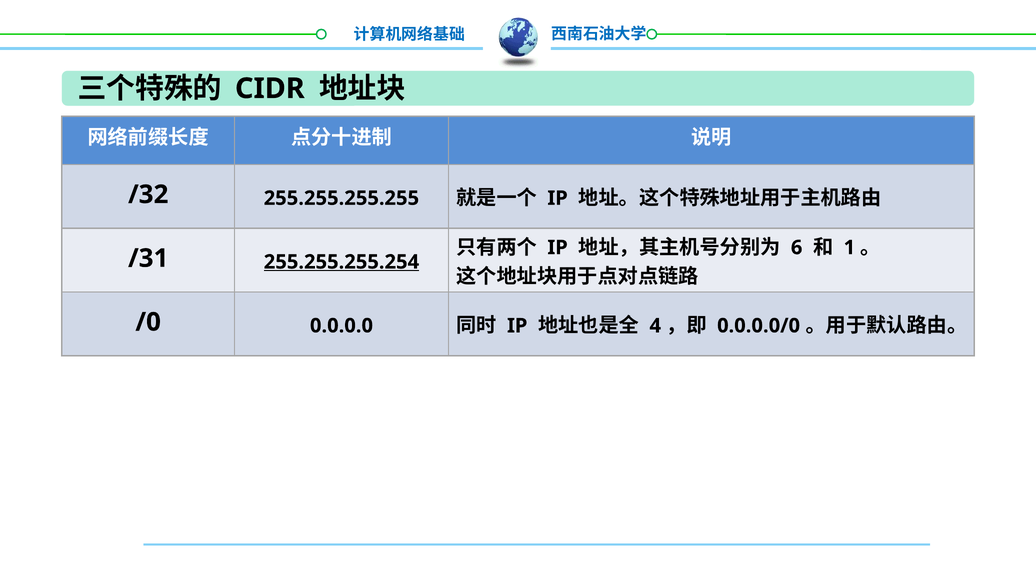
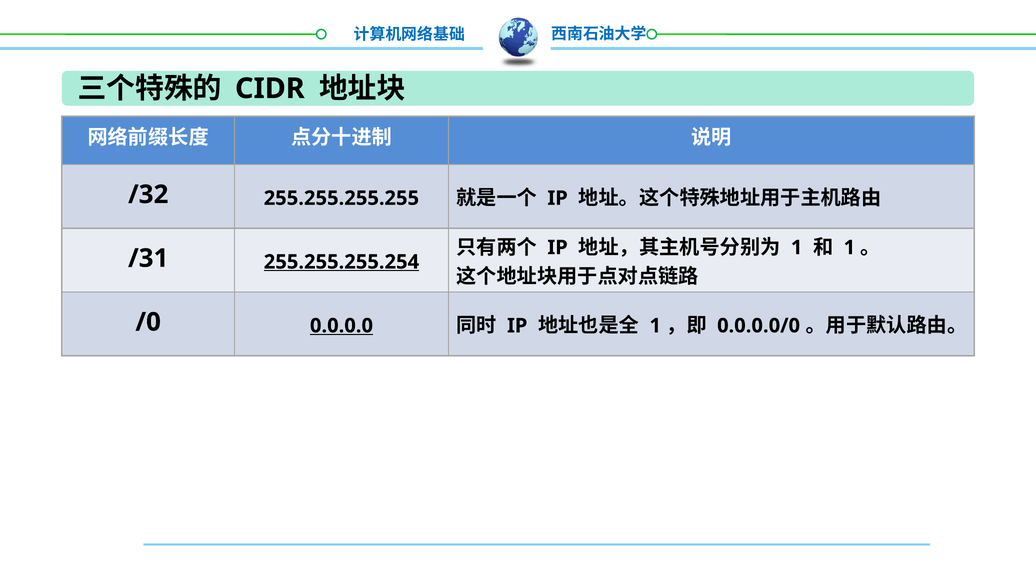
6: 6 -> 1 (797, 247)
0.0.0.0 underline: none -> present (341, 326)
4: 4 -> 1 (655, 326)
